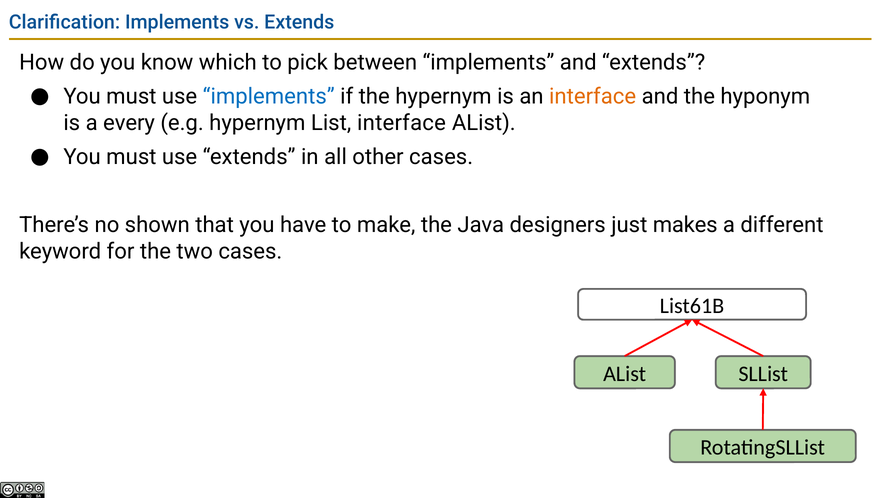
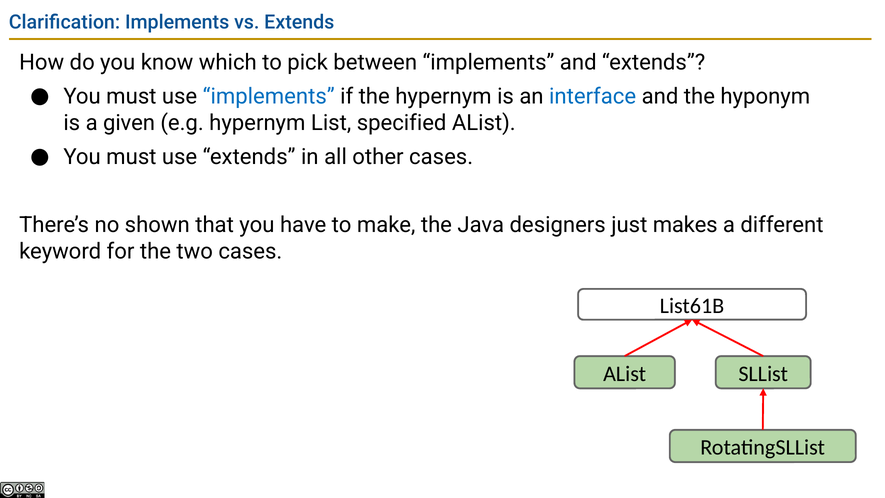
interface colour: orange -> blue (593, 97)
every: every -> given (129, 123)
List interface: interface -> specified (402, 123)
